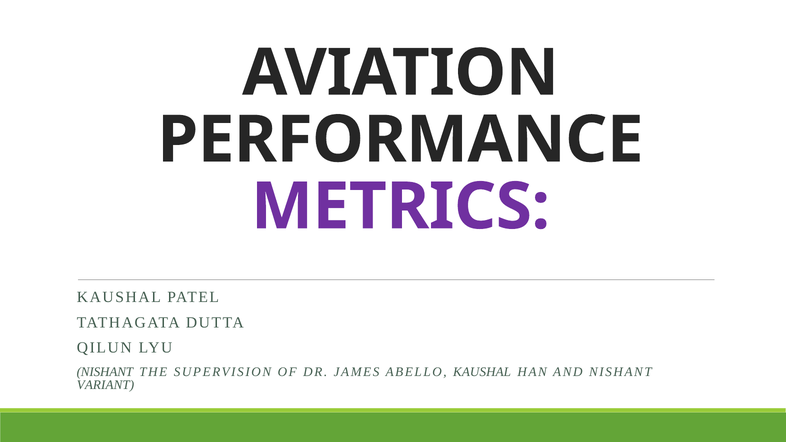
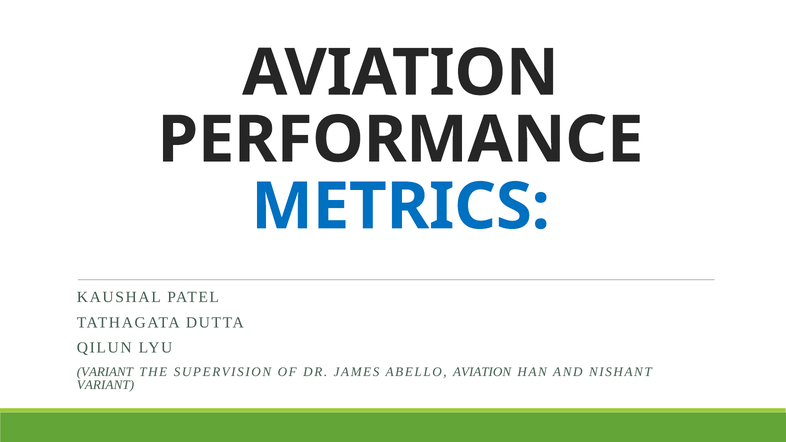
METRICS colour: purple -> blue (401, 207)
NISHANT: NISHANT -> VARIANT (105, 372)
ABELLO KAUSHAL: KAUSHAL -> AVIATION (482, 372)
